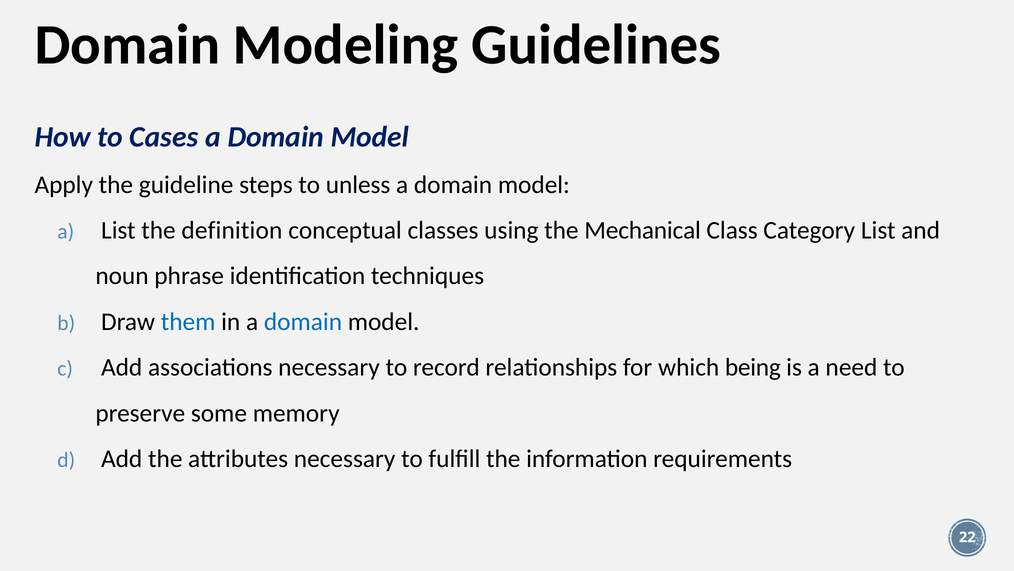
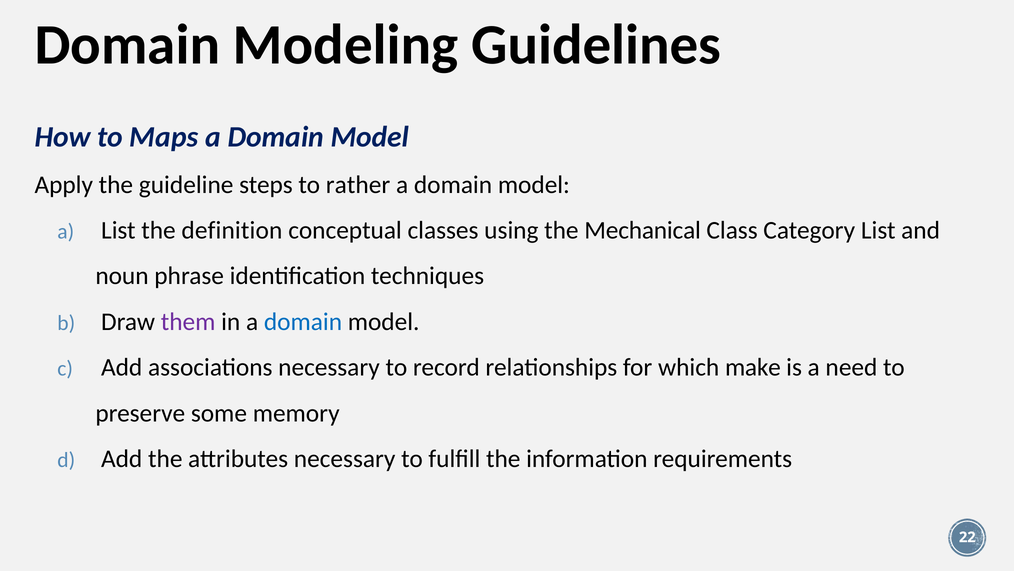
Cases: Cases -> Maps (164, 137)
unless: unless -> rather (358, 185)
them colour: blue -> purple (188, 321)
being: being -> make (753, 367)
